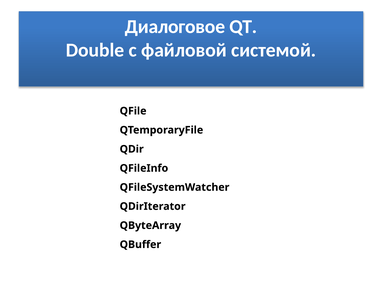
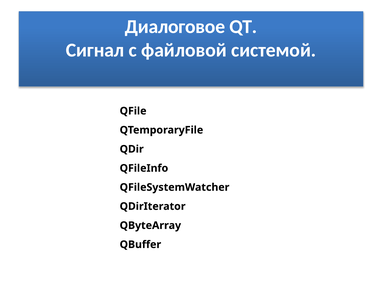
Double: Double -> Сигнал (95, 50)
